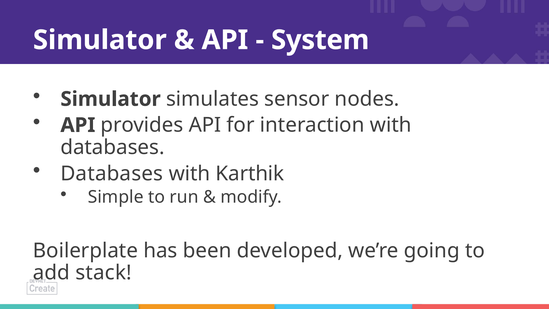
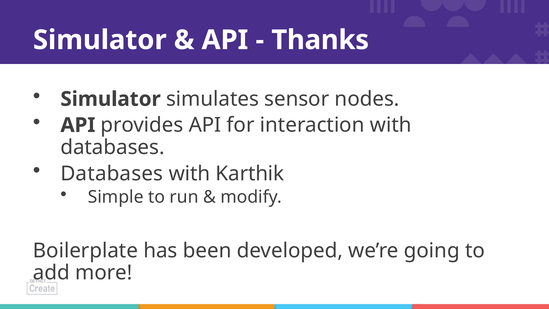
System: System -> Thanks (320, 40)
stack: stack -> more (104, 273)
